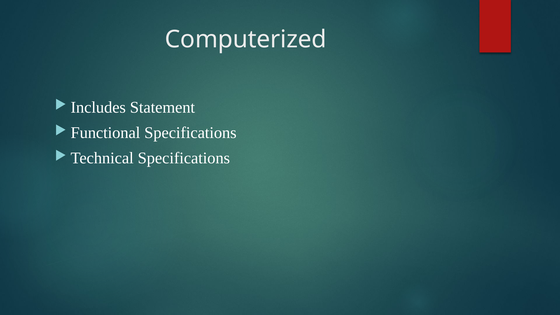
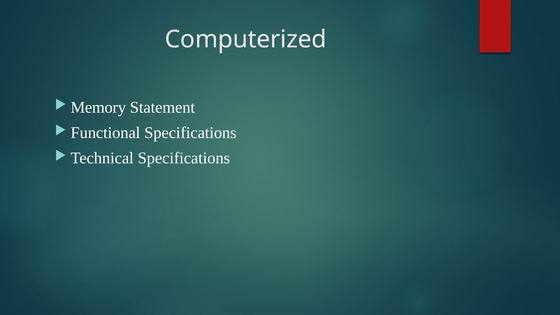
Includes: Includes -> Memory (98, 107)
